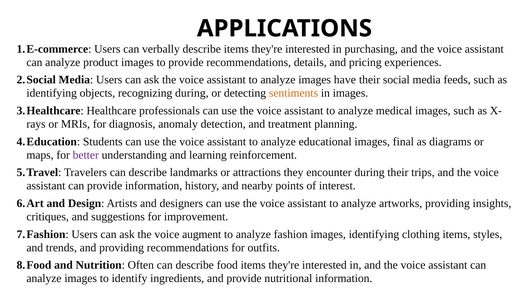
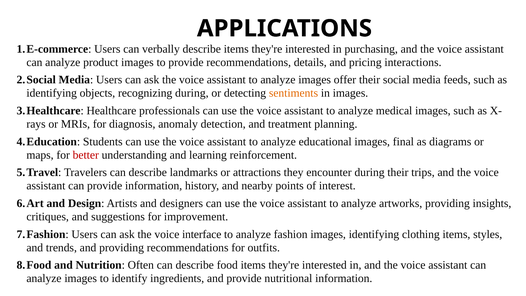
experiences: experiences -> interactions (413, 62)
have: have -> offer (345, 80)
better colour: purple -> red (86, 155)
augment: augment -> interface (202, 234)
